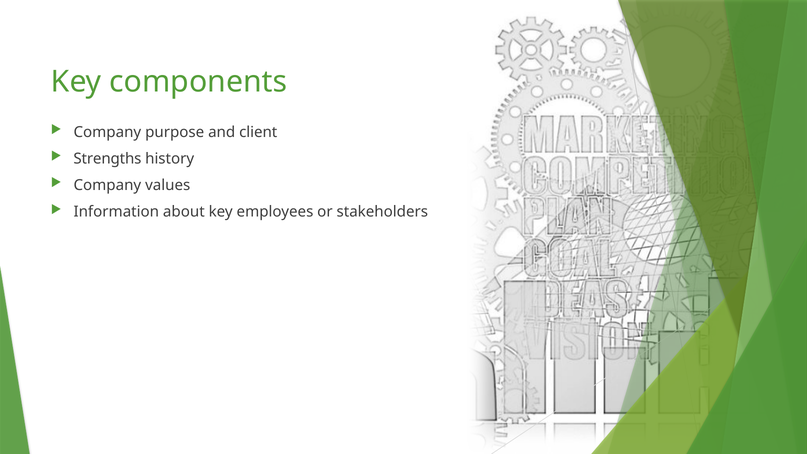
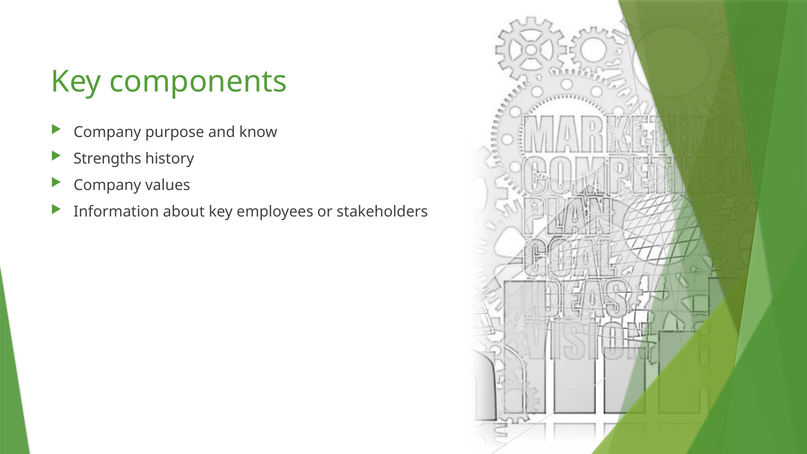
client: client -> know (258, 132)
